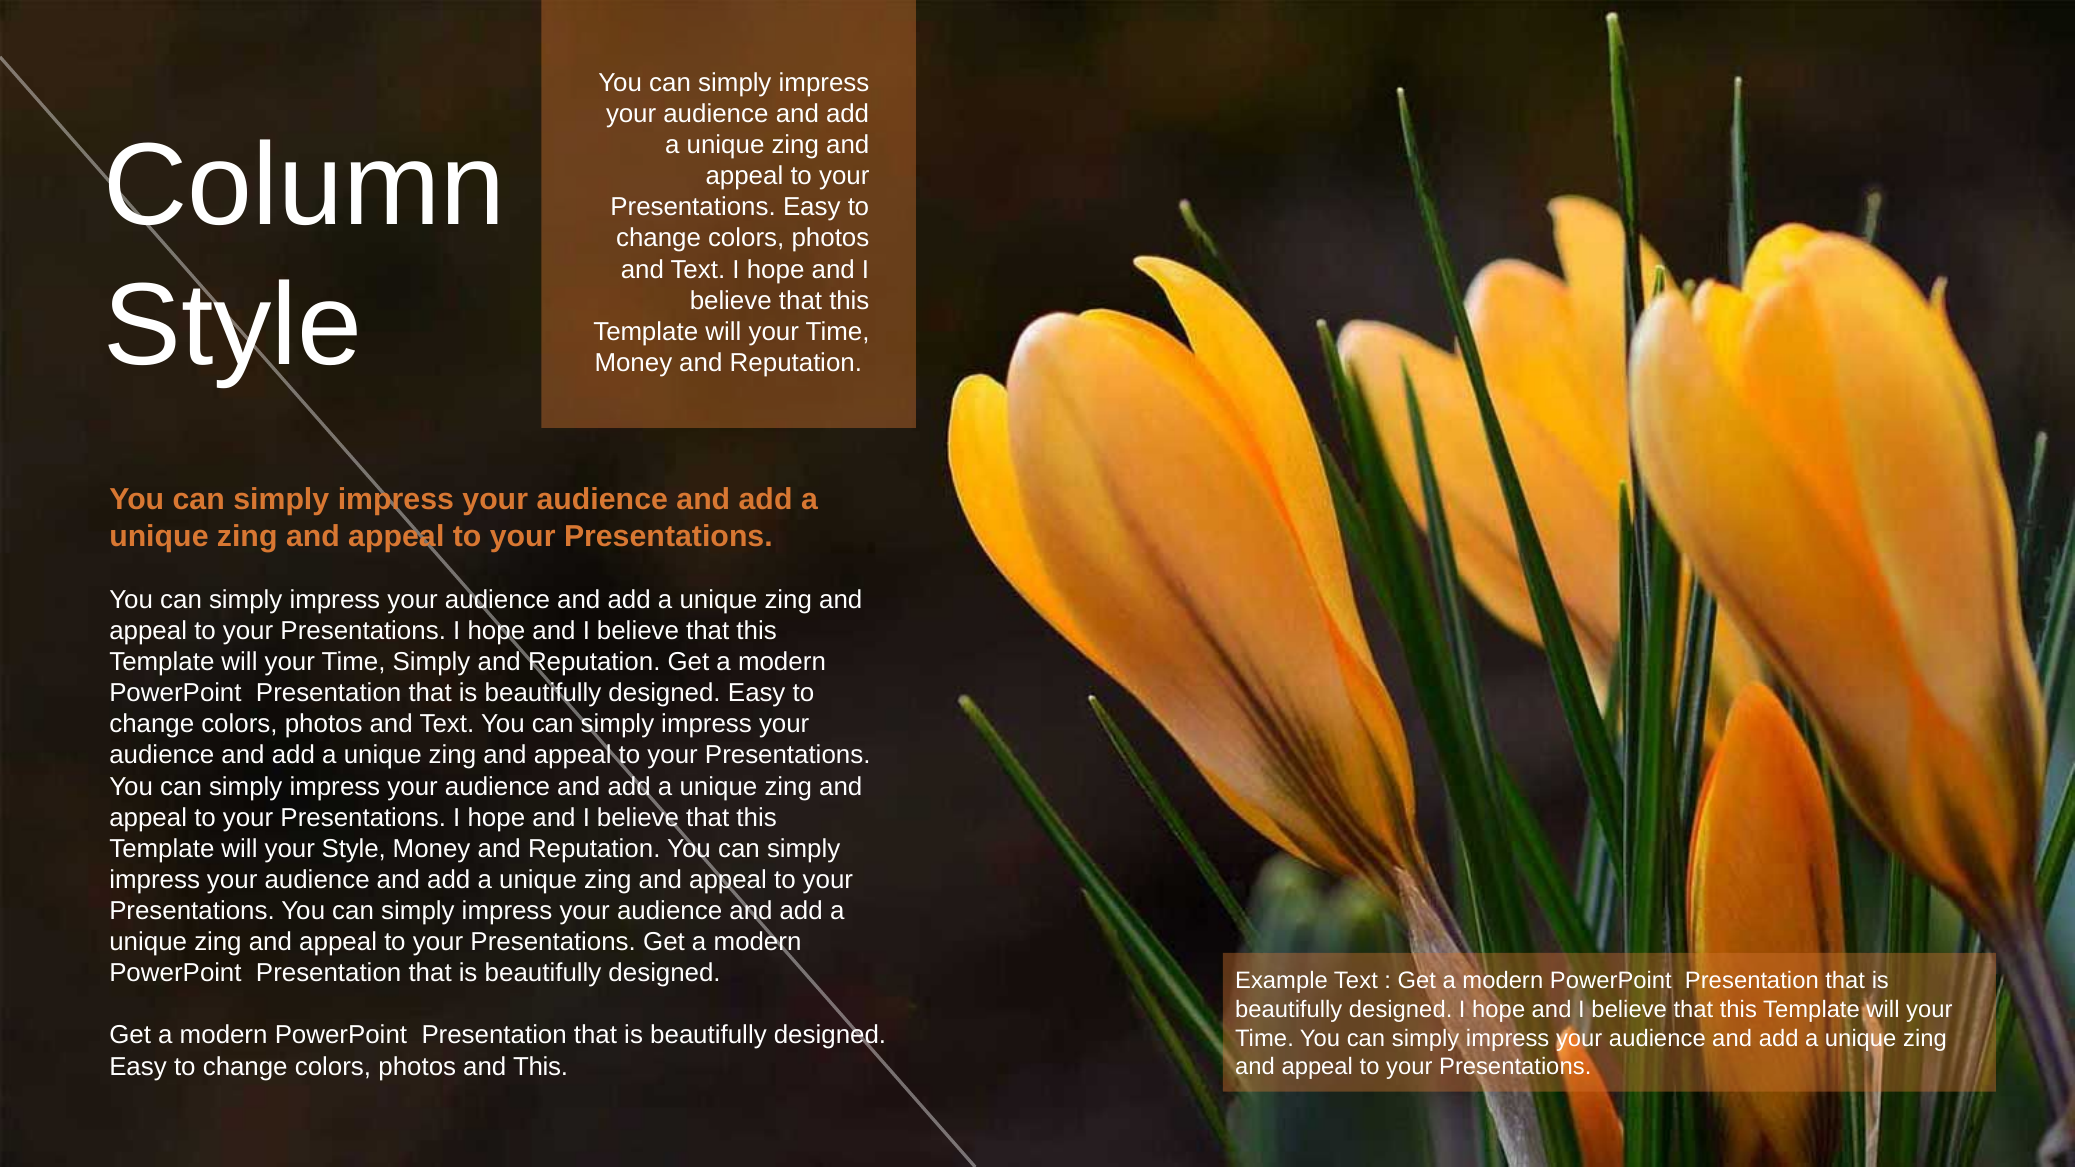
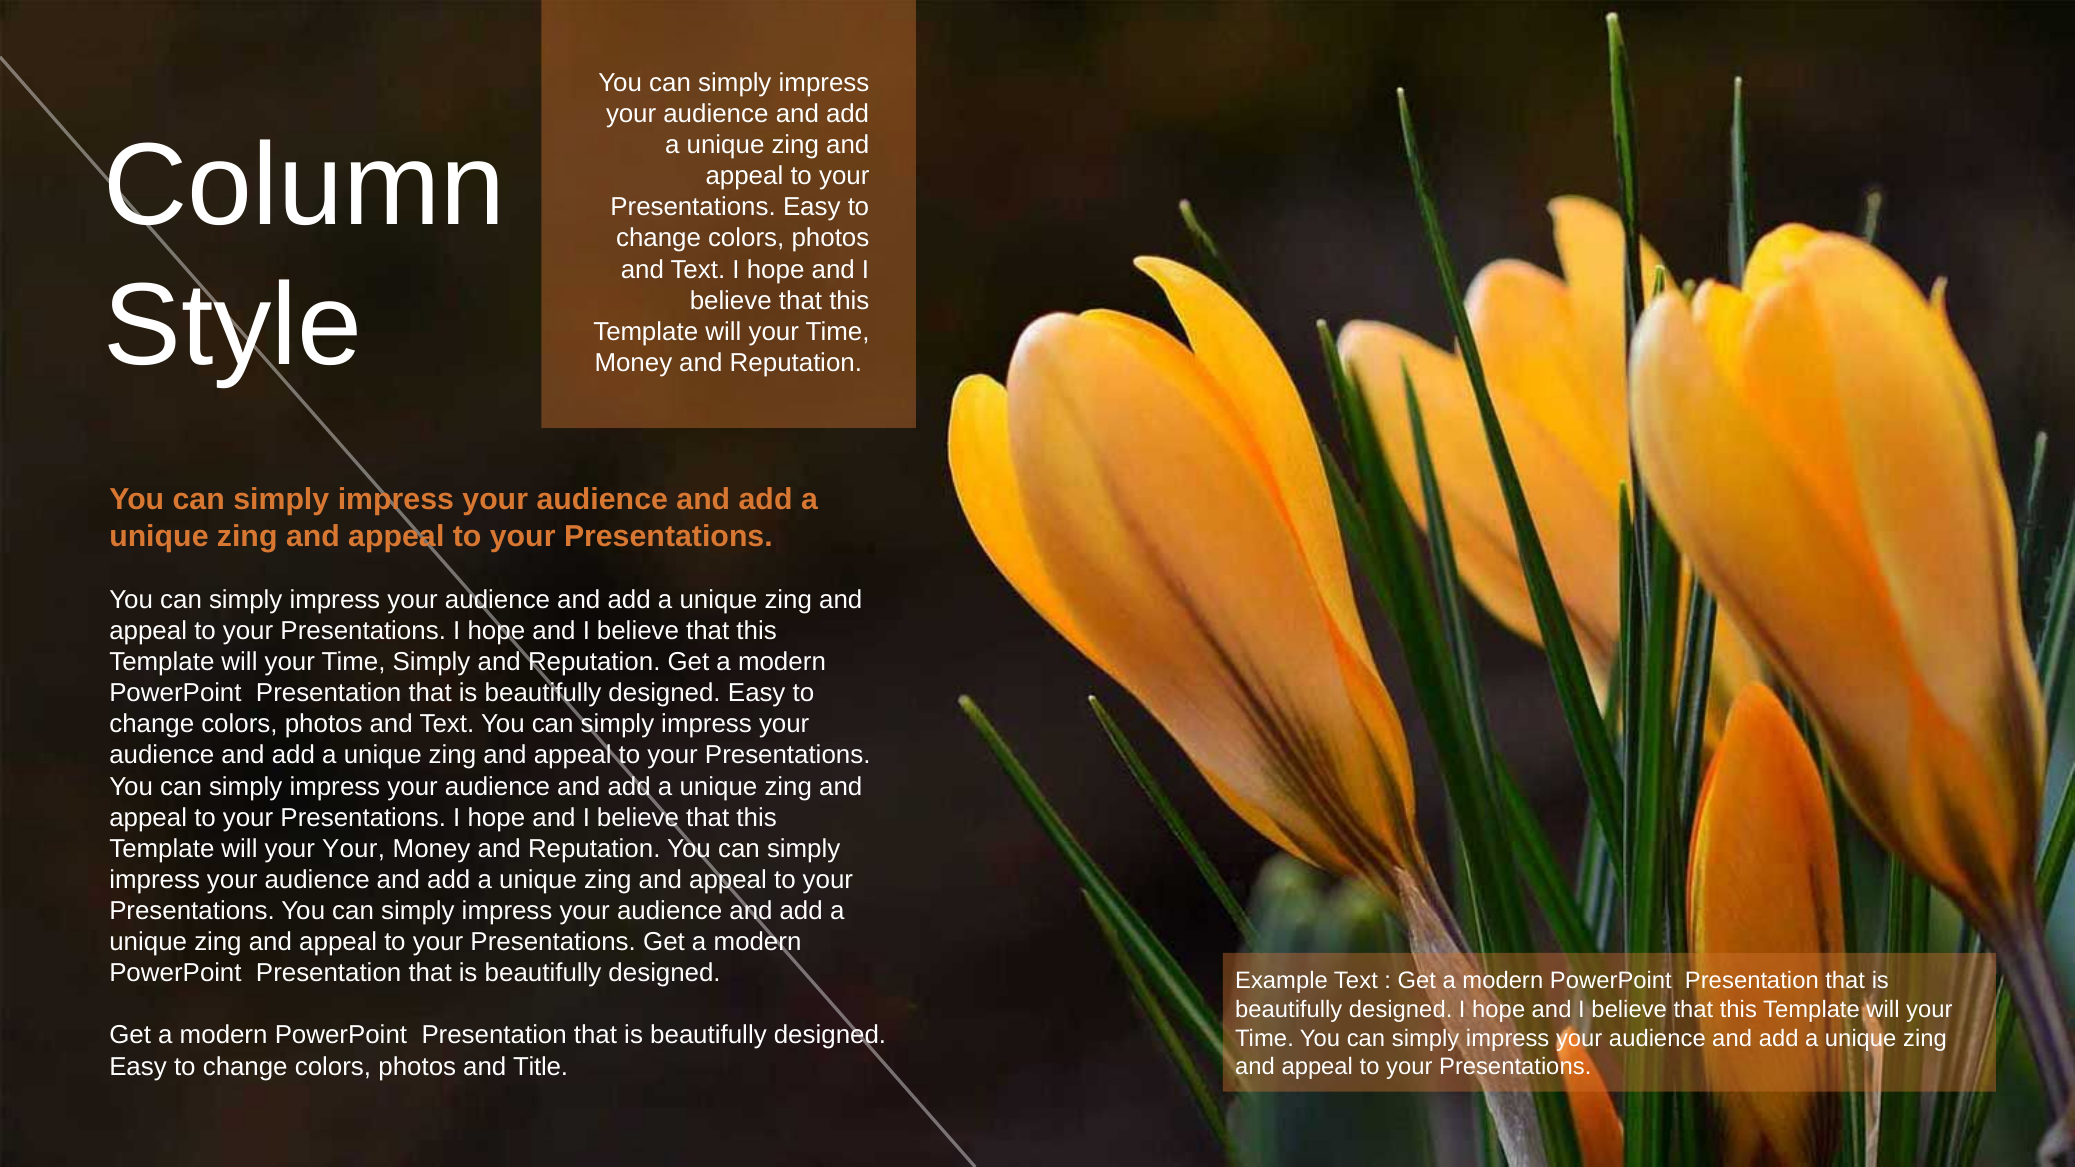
your Style: Style -> Your (353, 849)
and This: This -> Title (541, 1067)
